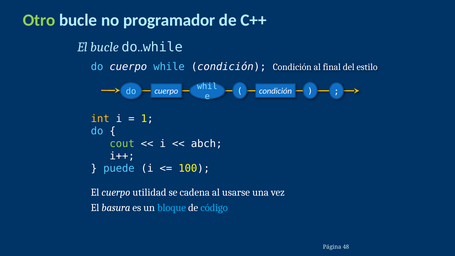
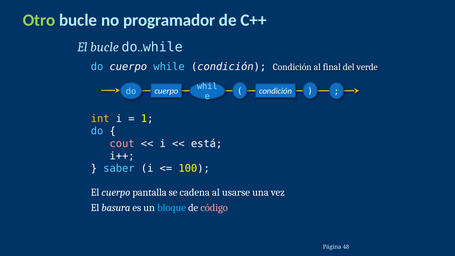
estilo: estilo -> verde (367, 67)
cout colour: light green -> pink (122, 144)
abch: abch -> está (207, 144)
puede: puede -> saber (119, 169)
utilidad: utilidad -> pantalla (150, 192)
código colour: light blue -> pink (214, 208)
